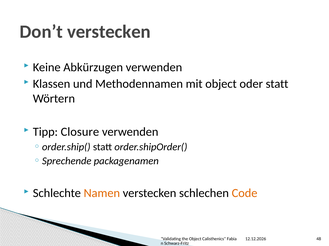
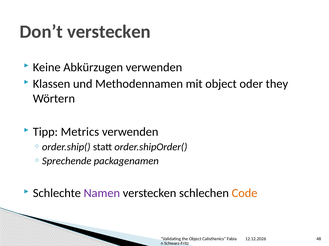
oder statt: statt -> they (277, 84)
Closure: Closure -> Metrics (80, 132)
Namen colour: orange -> purple (102, 194)
